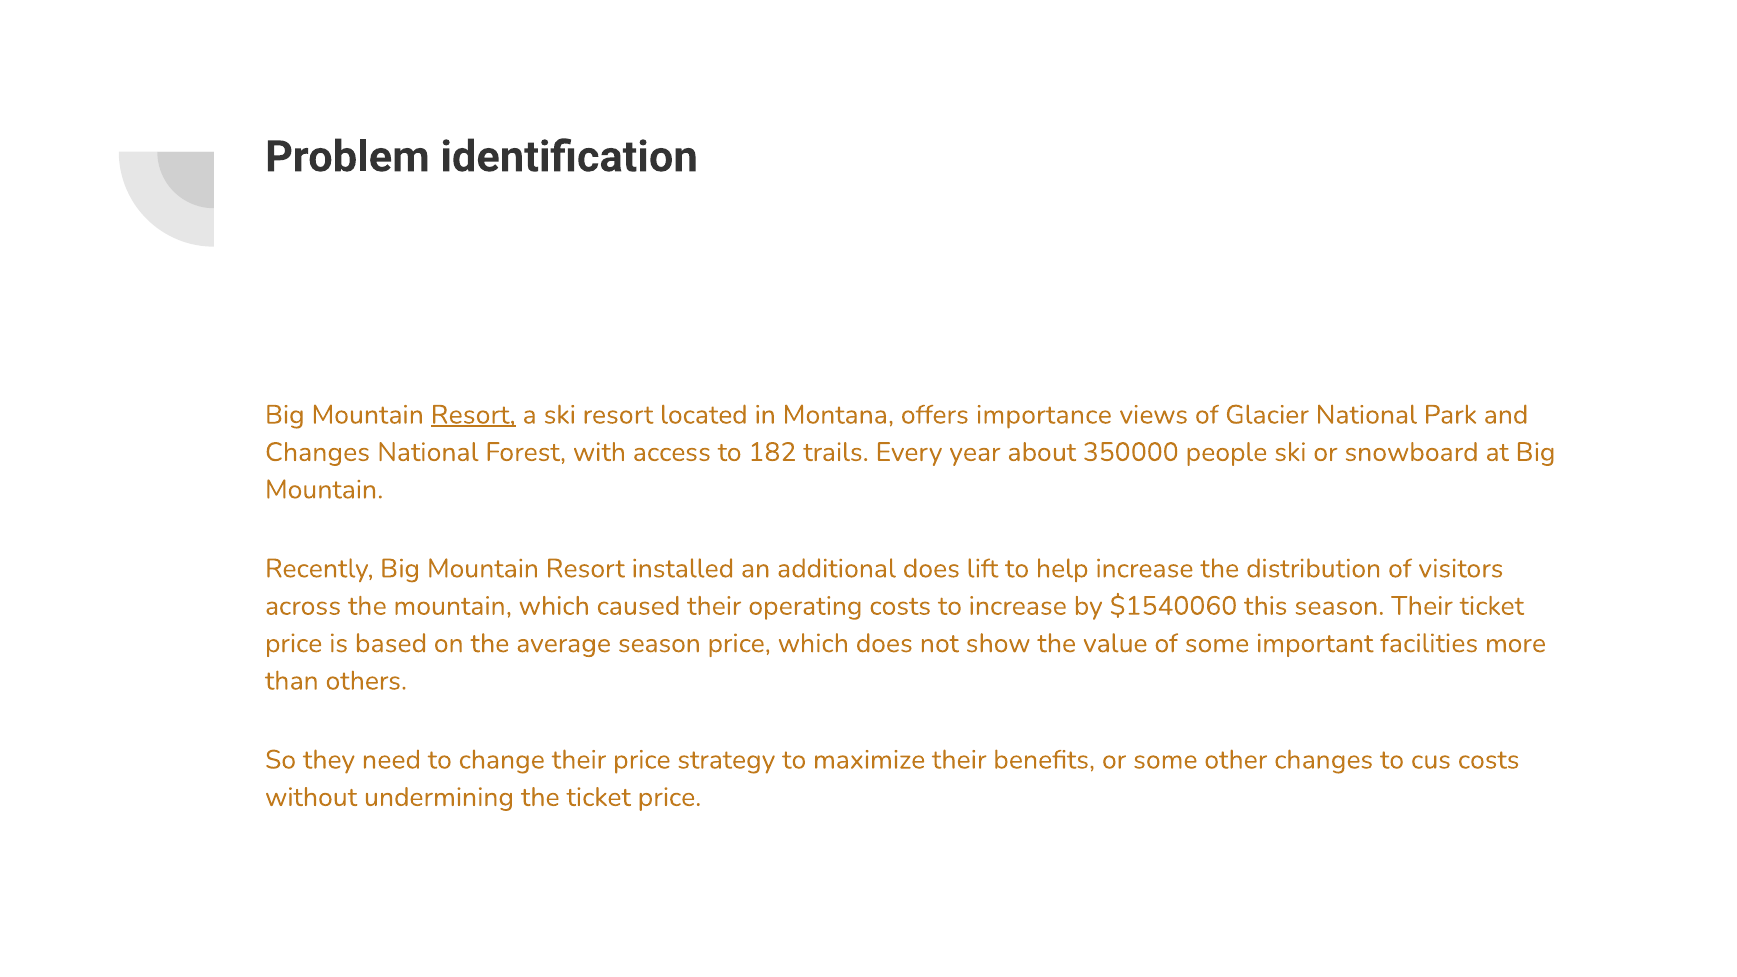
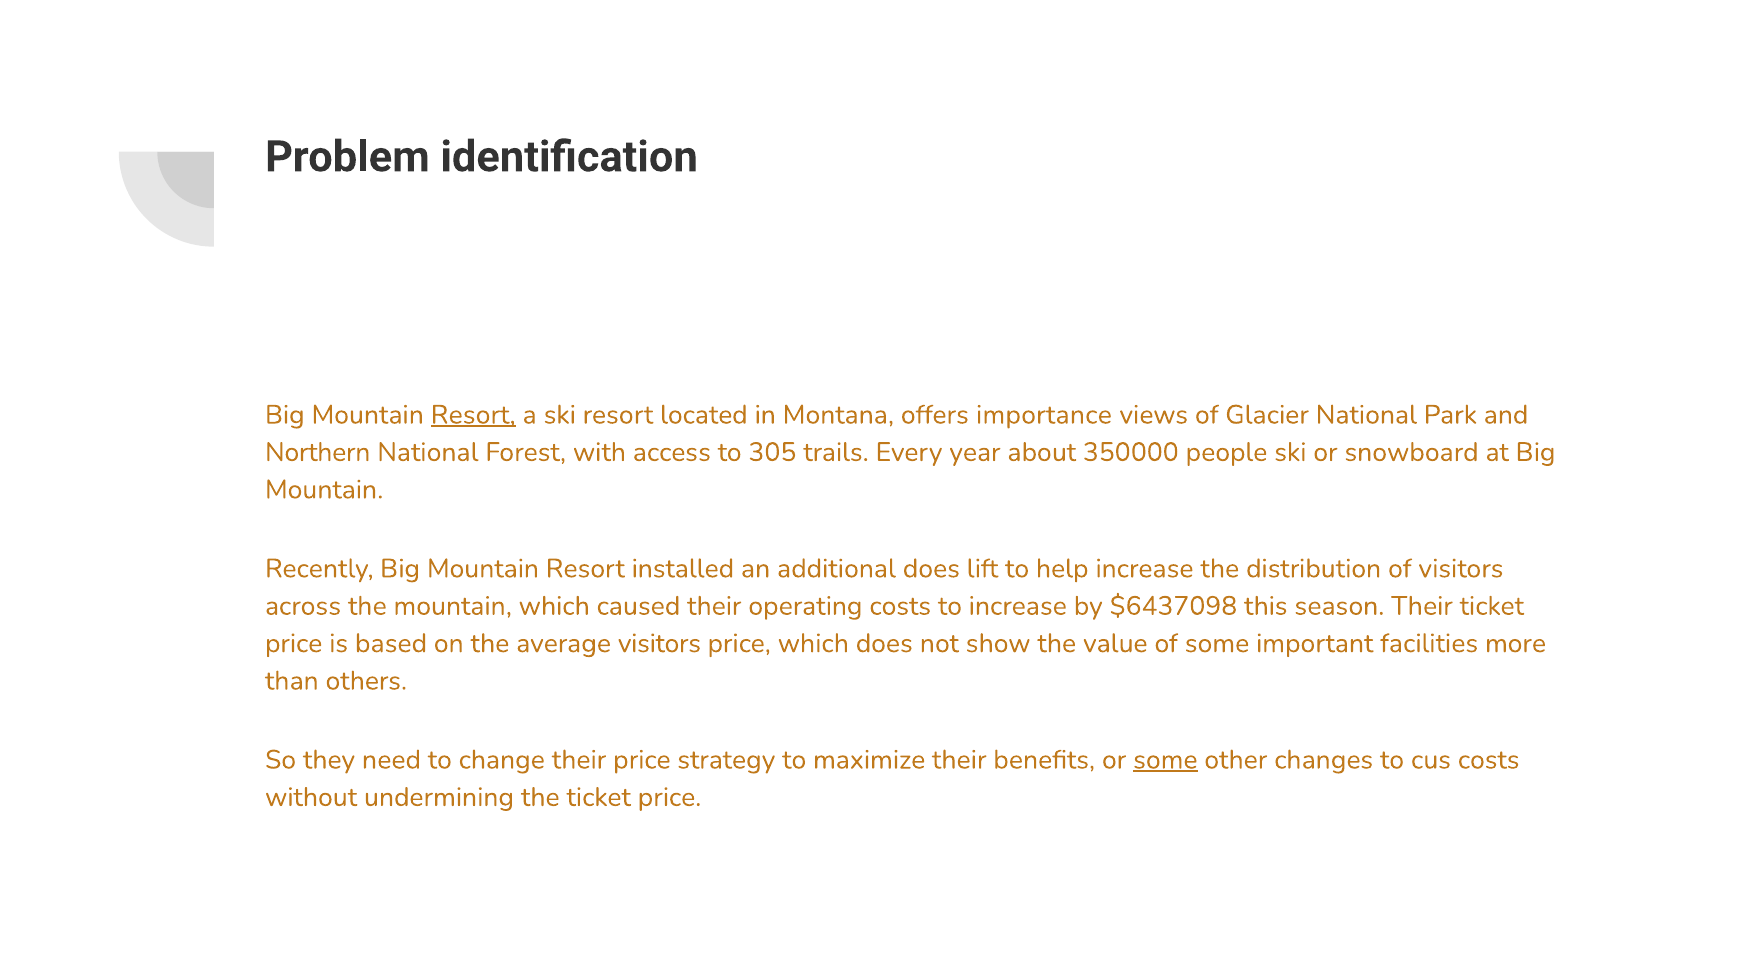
Changes: Changes -> Northern (318, 452)
182: 182 -> 305 (772, 452)
$1540060: $1540060 -> $6437098 (1173, 606)
average season: season -> visitors (659, 643)
some underline: none -> present (1165, 760)
